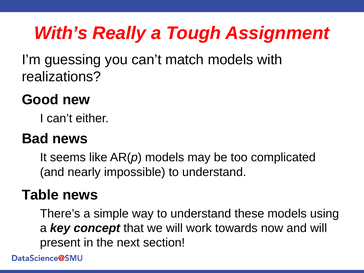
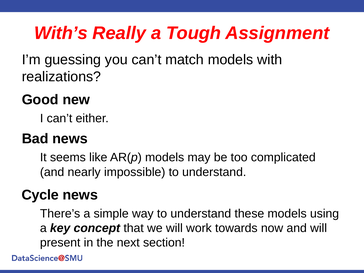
Table: Table -> Cycle (40, 195)
